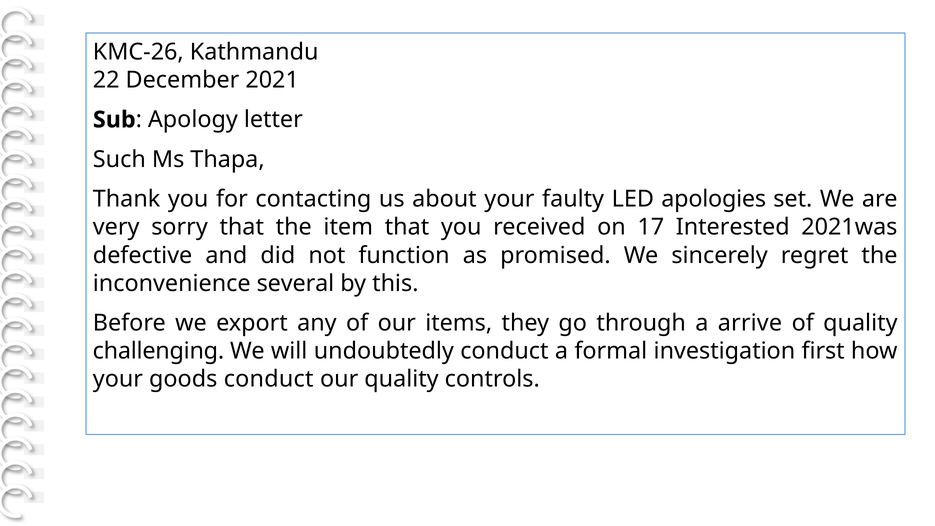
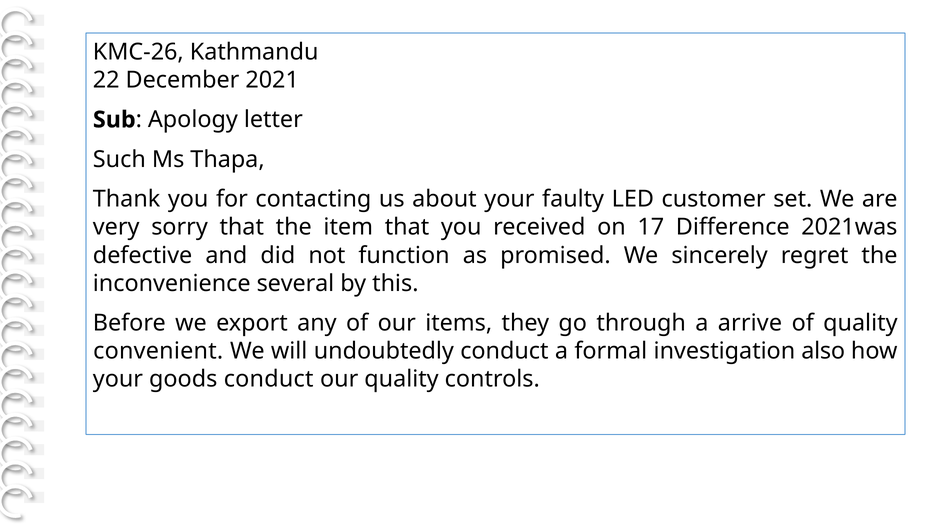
apologies: apologies -> customer (714, 199)
Interested: Interested -> Difference (733, 227)
challenging: challenging -> convenient (158, 351)
first: first -> also (823, 351)
